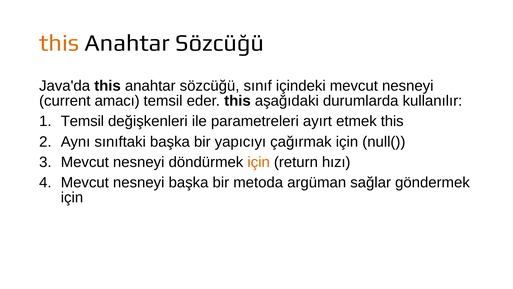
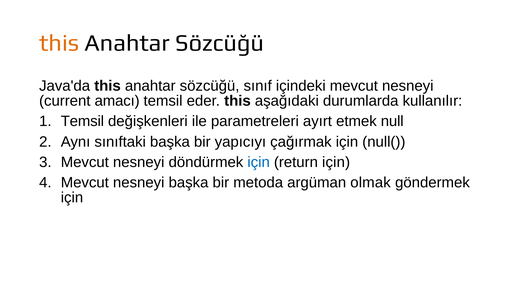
etmek this: this -> null (392, 121)
için colour: orange -> blue (259, 162)
return hızı: hızı -> için (336, 162)
sağlar: sağlar -> olmak (371, 182)
